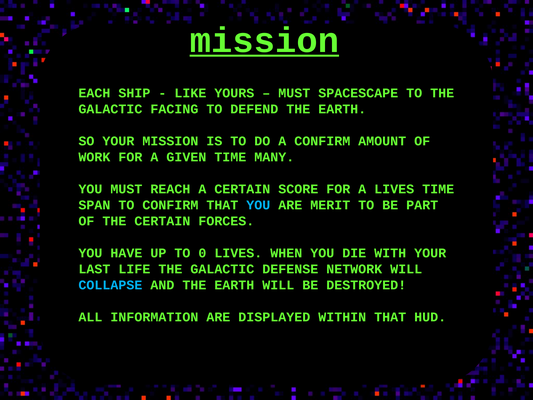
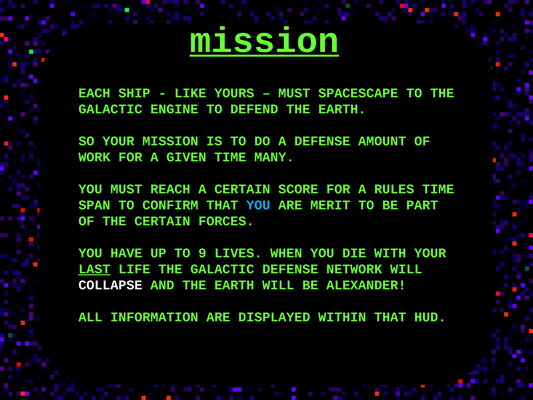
FACING: FACING -> ENGINE (174, 109)
A CONFIRM: CONFIRM -> DEFENSE (322, 141)
A LIVES: LIVES -> RULES (394, 189)
0: 0 -> 9 (202, 253)
LAST underline: none -> present (94, 269)
COLLAPSE colour: light blue -> white (110, 285)
DESTROYED: DESTROYED -> ALEXANDER (366, 285)
